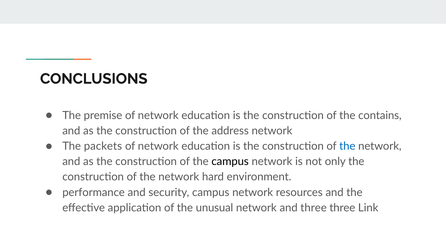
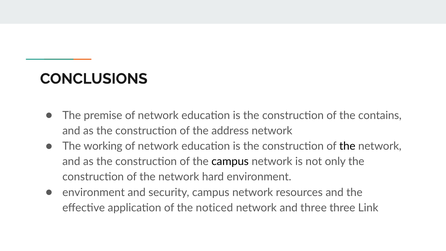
packets: packets -> working (103, 146)
the colour: blue -> black (347, 146)
performance: performance -> environment (94, 192)
unusual: unusual -> noticed (214, 208)
